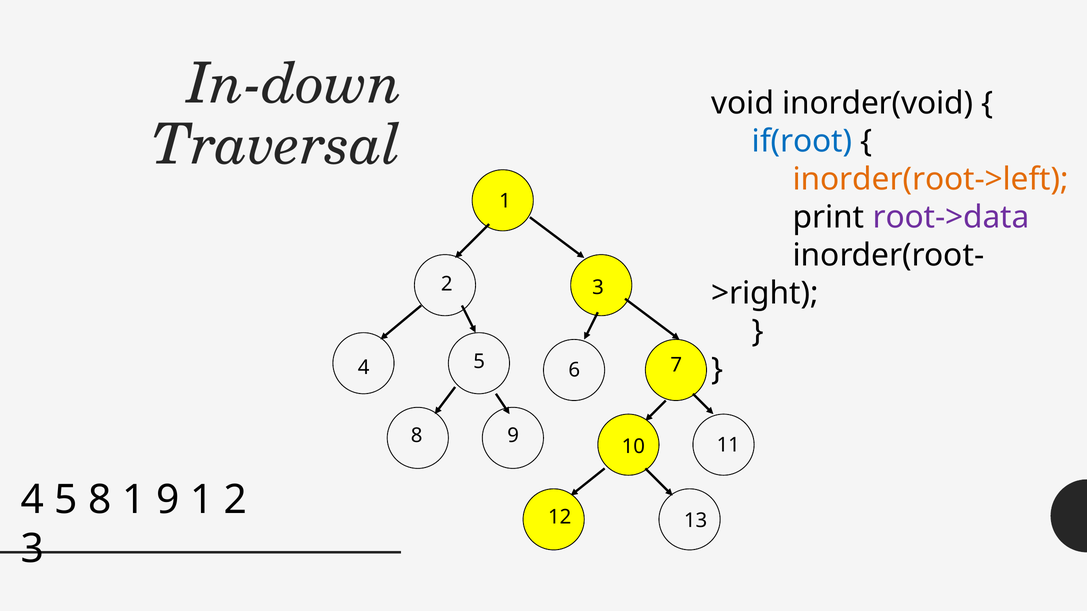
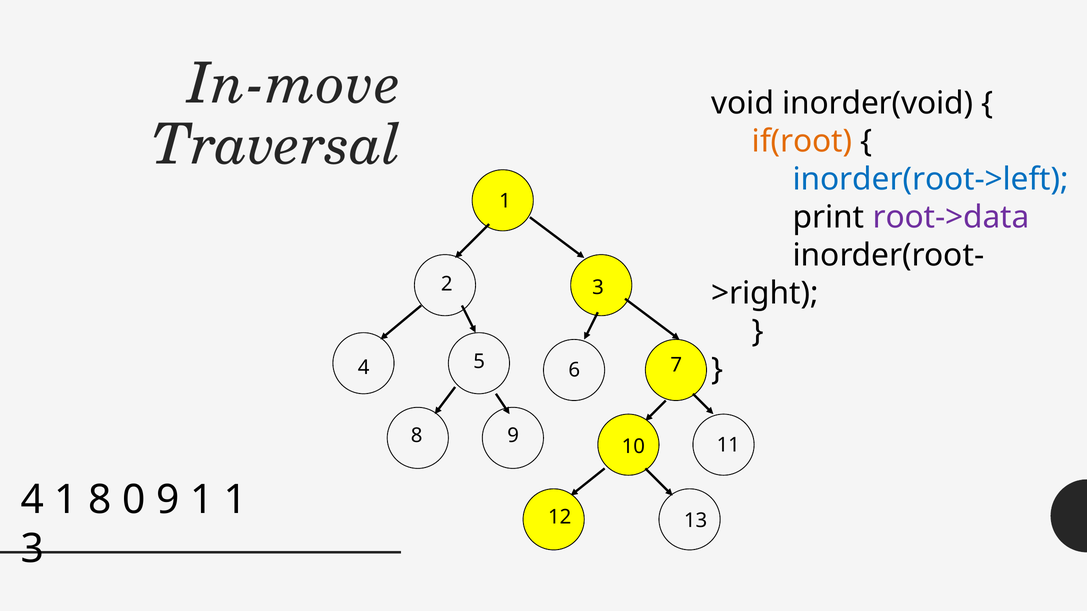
In-down: In-down -> In-move (294, 84)
if(root colour: blue -> orange (802, 141)
inorder(root->left colour: orange -> blue (931, 179)
4 5: 5 -> 1 (66, 500)
8 1: 1 -> 0 (134, 500)
1 2: 2 -> 1 (236, 500)
